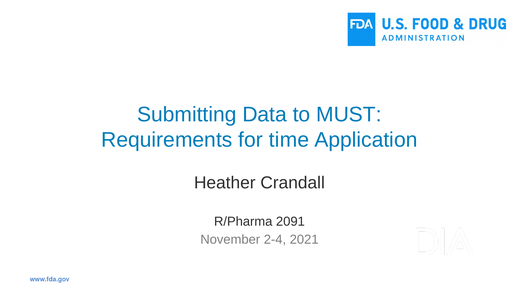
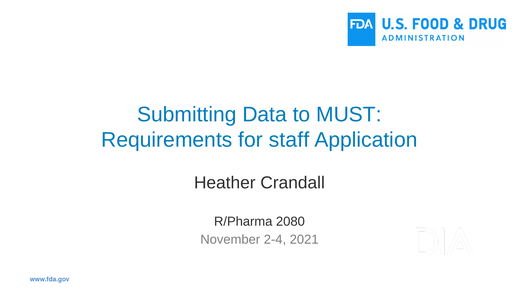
time: time -> staff (289, 140)
2091: 2091 -> 2080 (290, 221)
